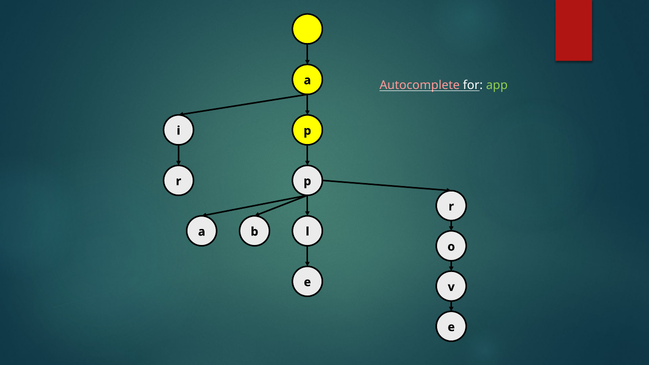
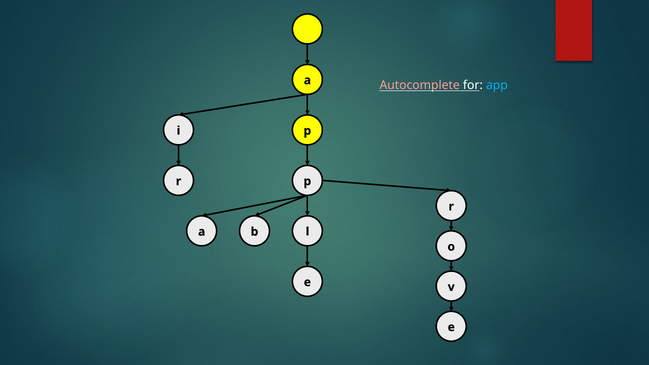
app colour: light green -> light blue (497, 85)
